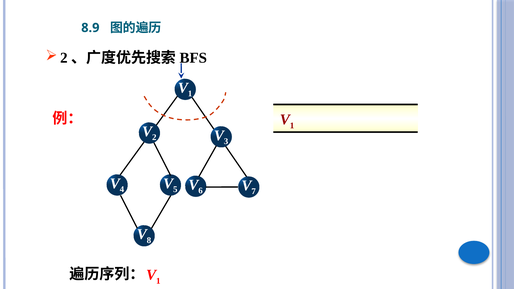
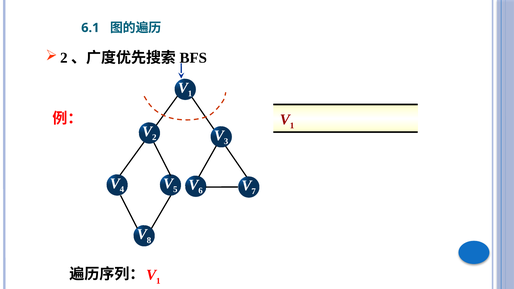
8.9: 8.9 -> 6.1 (90, 28)
